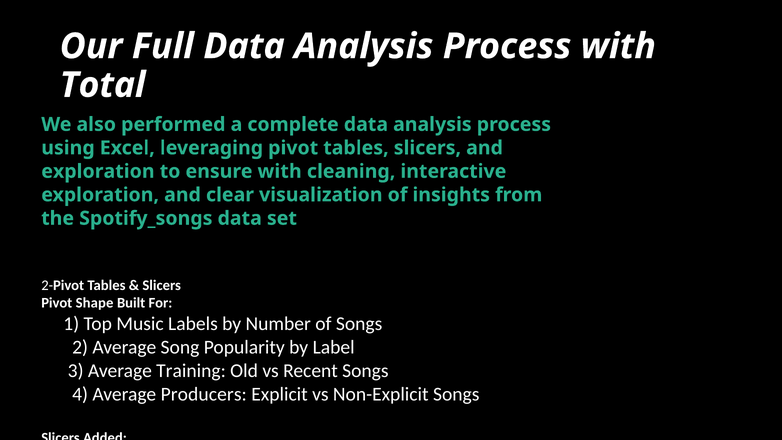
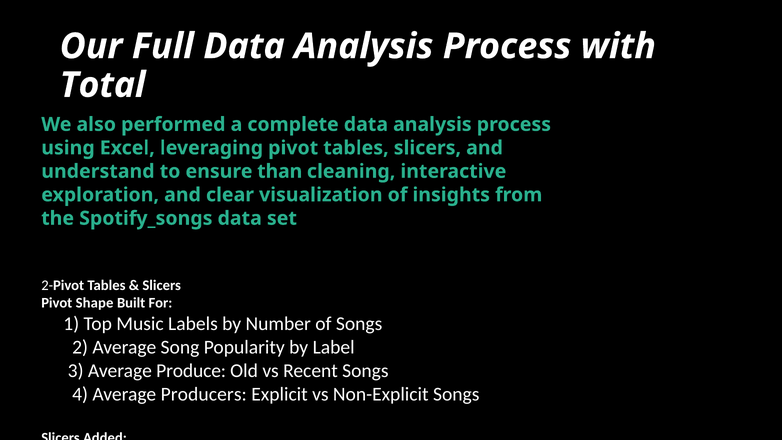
exploration: exploration -> understand (98, 171)
ensure with: with -> than (280, 171)
Training: Training -> Produce (191, 371)
